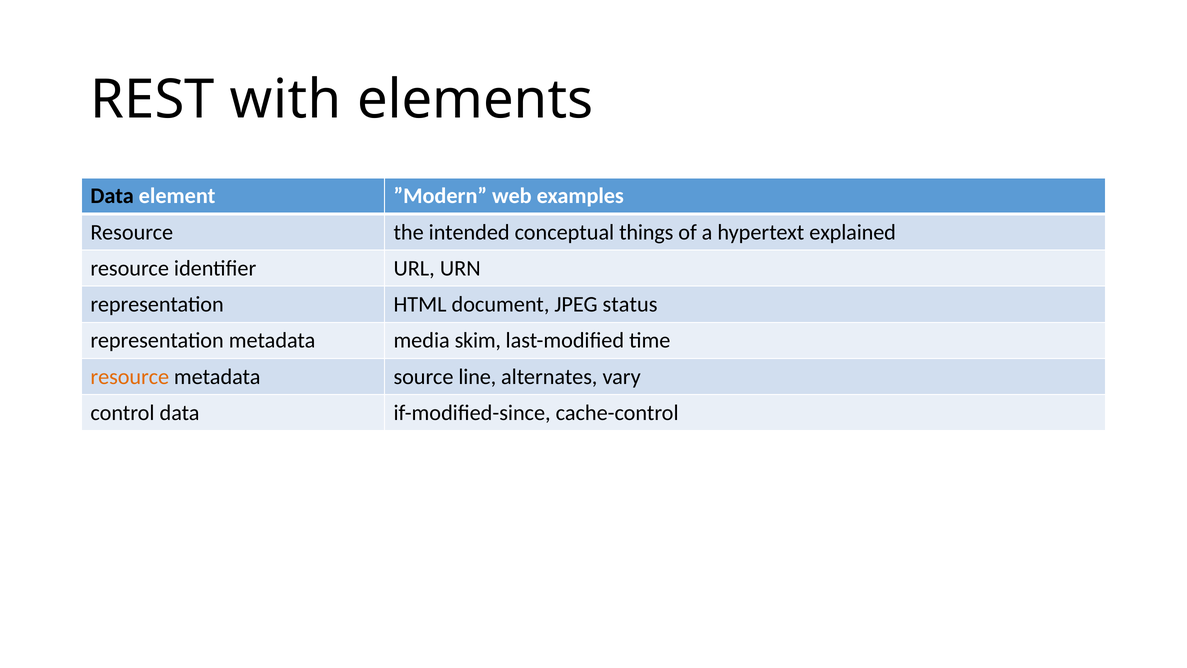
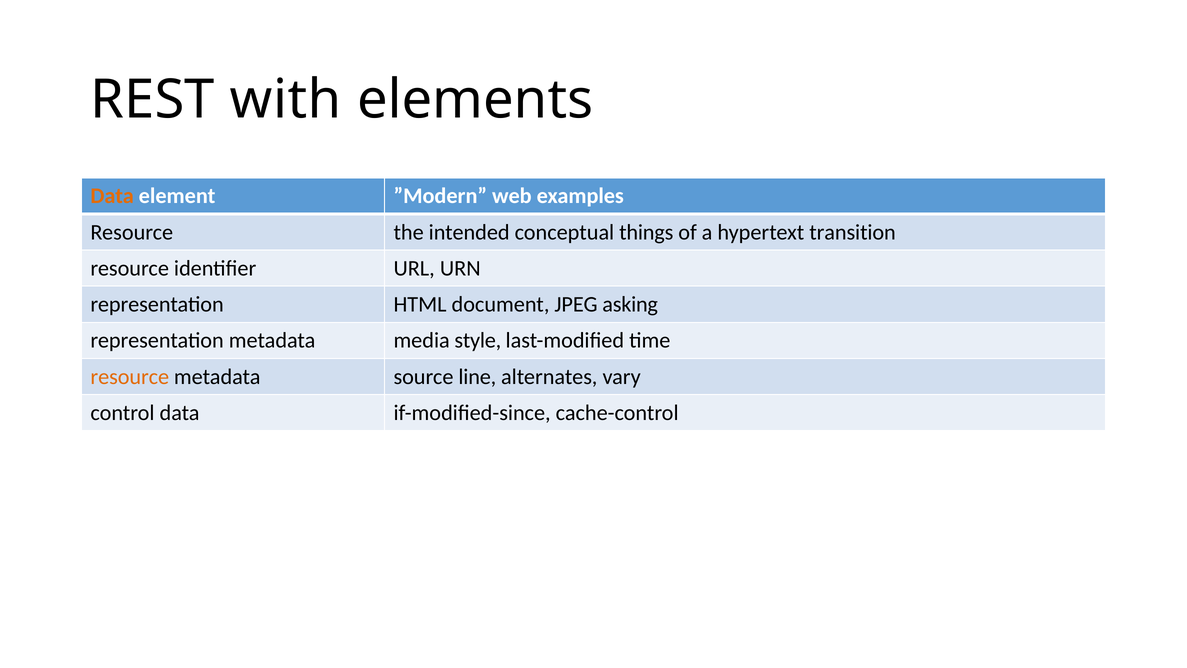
Data colour: black -> orange (112, 196)
explained: explained -> transition (853, 232)
status: status -> asking (630, 304)
skim: skim -> style (478, 340)
